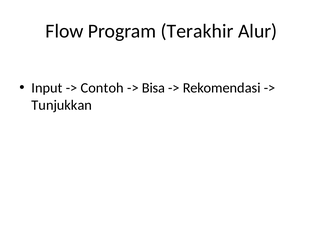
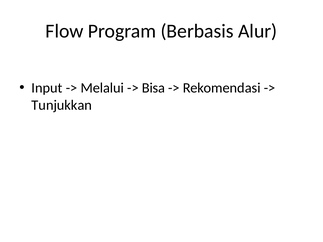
Terakhir: Terakhir -> Berbasis (197, 31)
Contoh: Contoh -> Melalui (102, 88)
